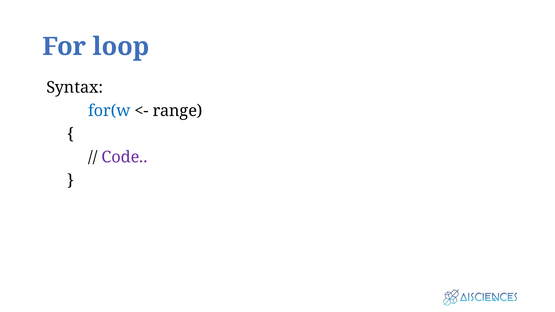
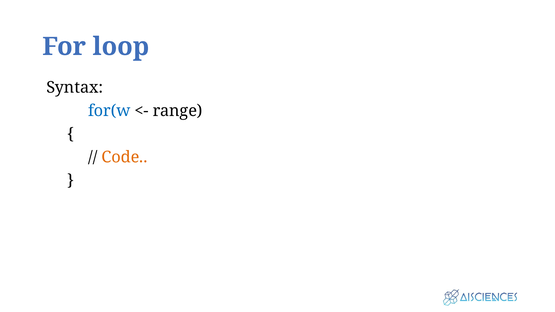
Code colour: purple -> orange (124, 157)
